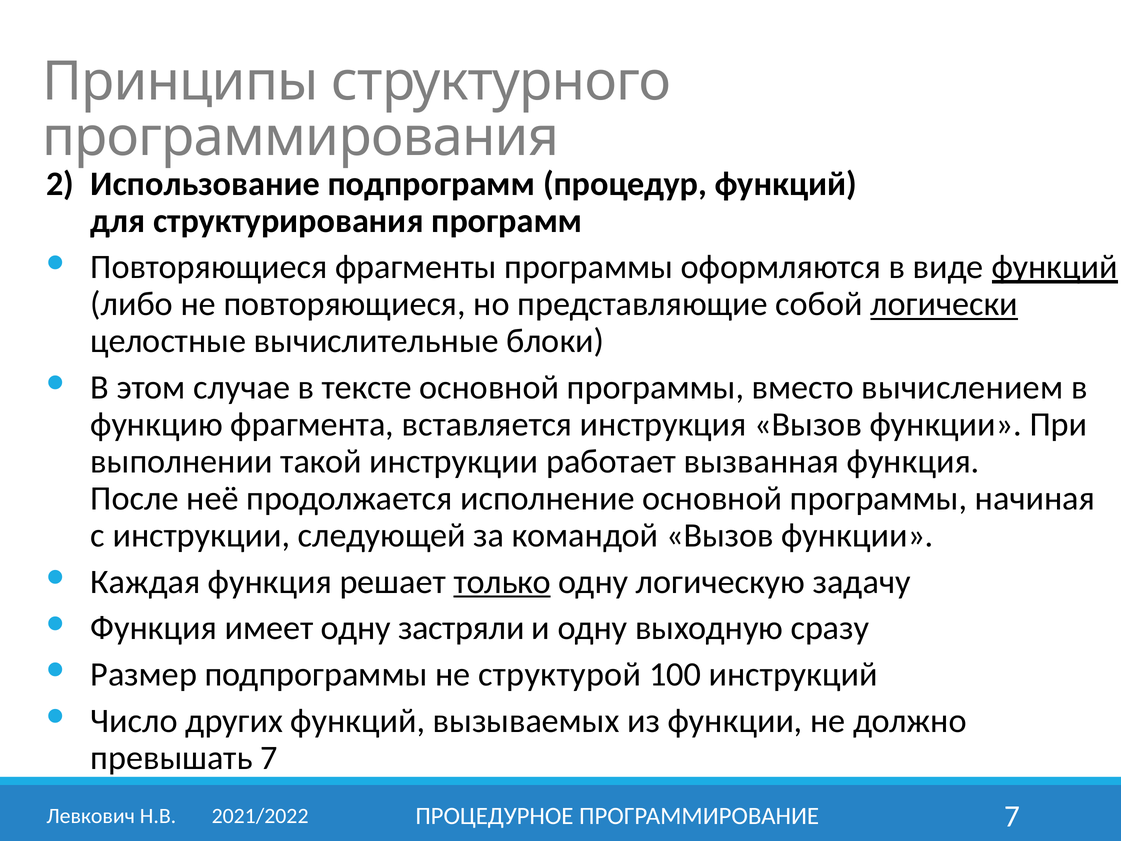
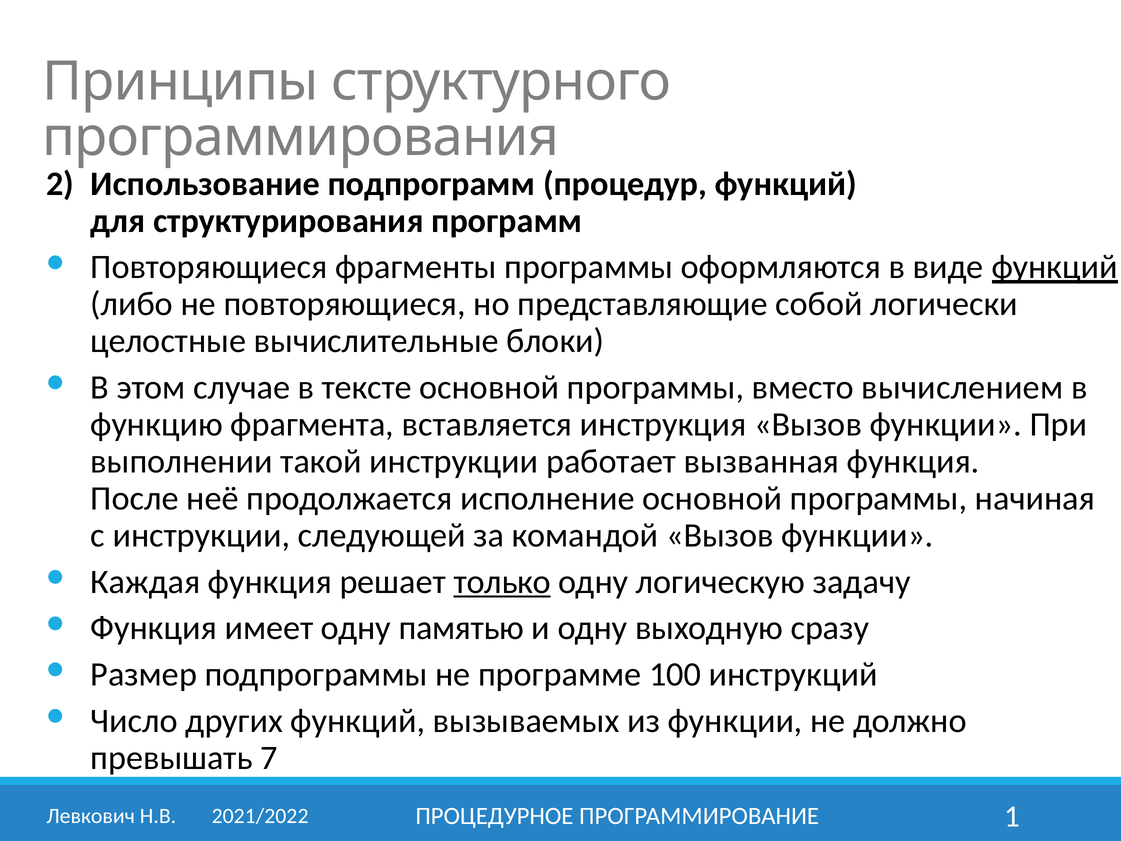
логически underline: present -> none (944, 304)
застряли: застряли -> памятью (461, 628)
структурой: структурой -> программе (560, 674)
ПРОГРАММИРОВАНИЕ 7: 7 -> 1 (1012, 816)
